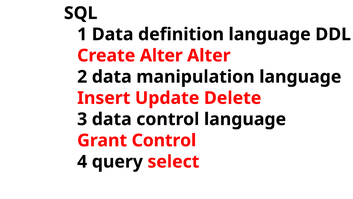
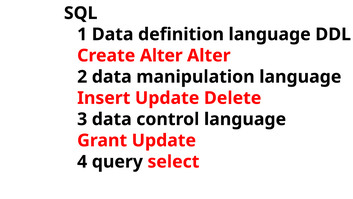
Grant Control: Control -> Update (164, 140)
